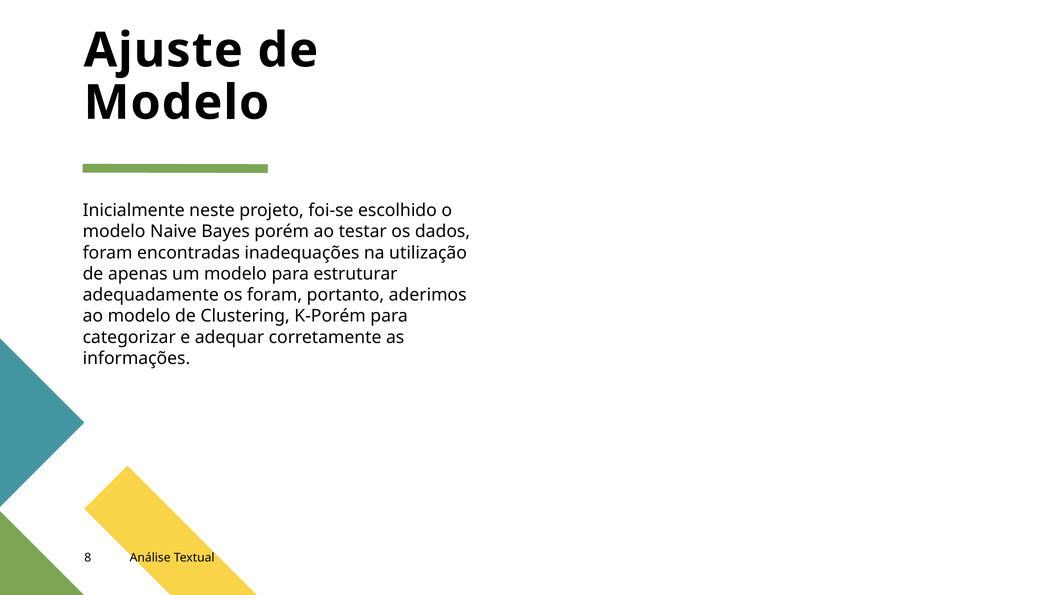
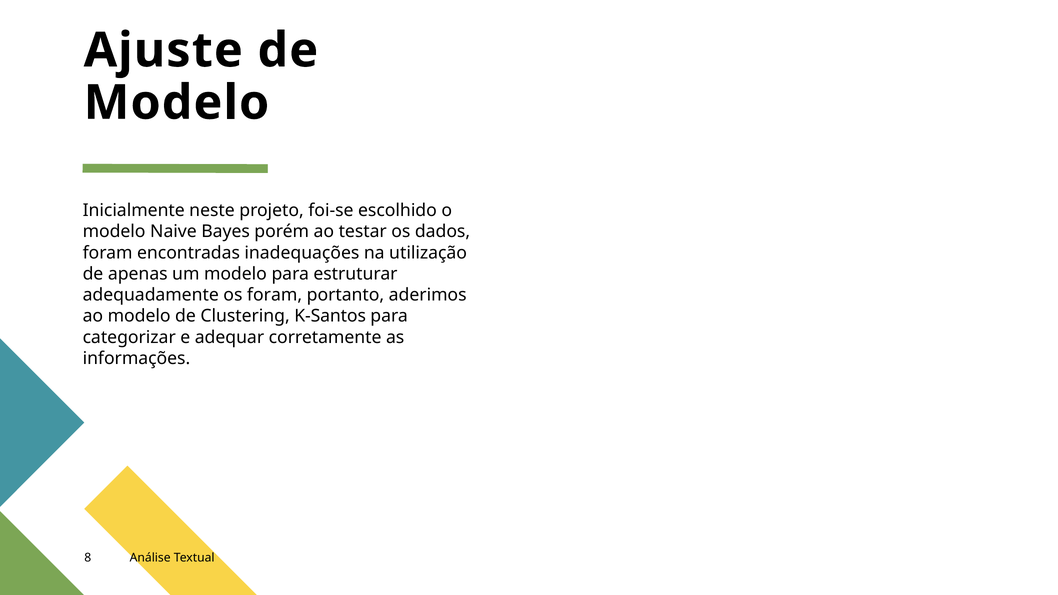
K-Porém: K-Porém -> K-Santos (330, 316)
